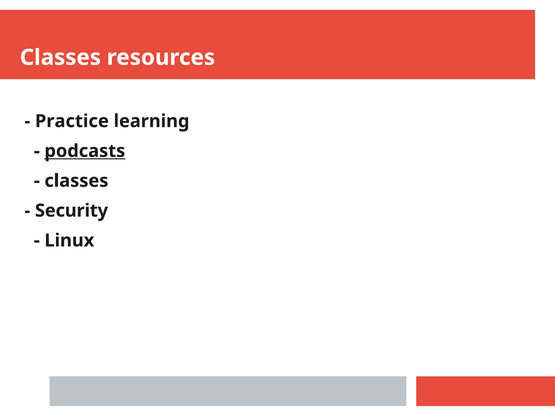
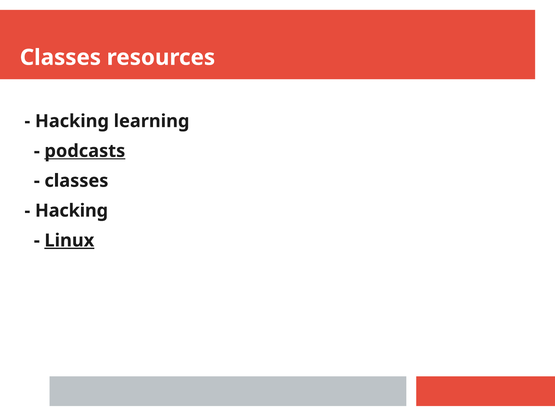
Practice: Practice -> Hacking (72, 121)
Security: Security -> Hacking (72, 211)
Linux underline: none -> present (69, 241)
